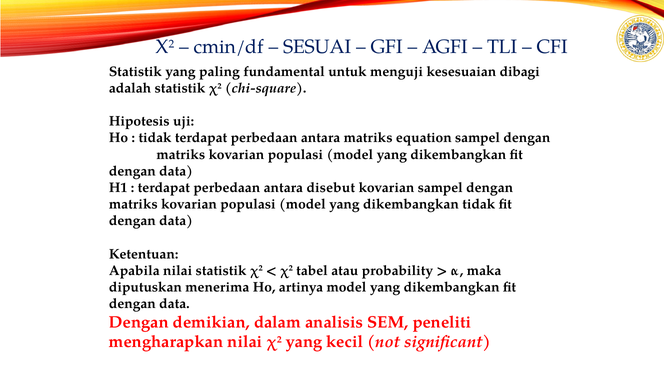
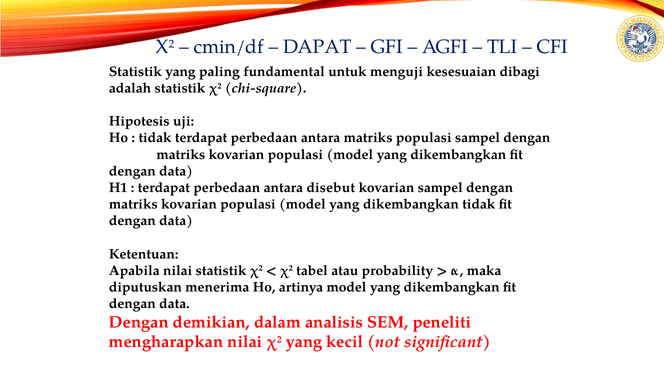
SESUAI: SESUAI -> DAPAT (317, 47)
matriks equation: equation -> populasi (424, 138)
